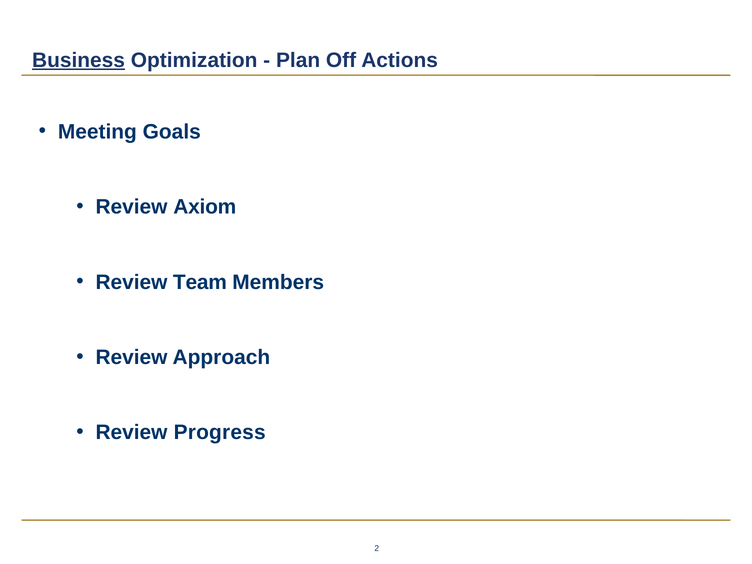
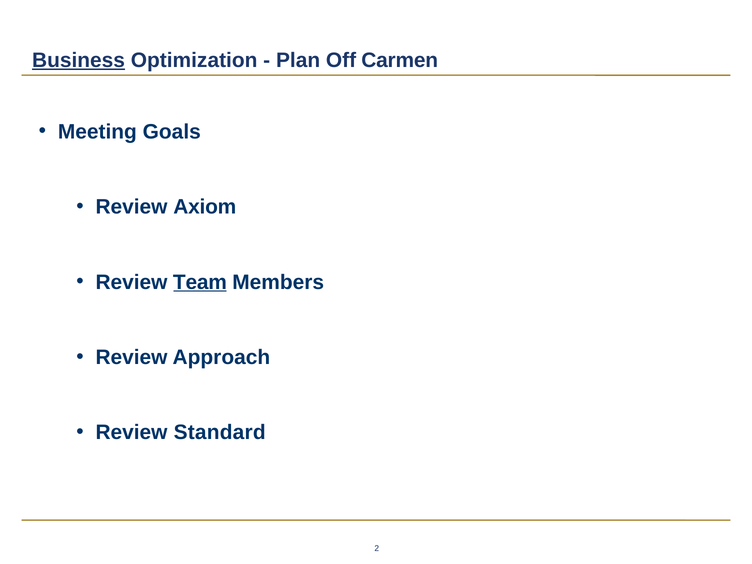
Actions: Actions -> Carmen (400, 60)
Team underline: none -> present (200, 282)
Progress: Progress -> Standard (220, 433)
